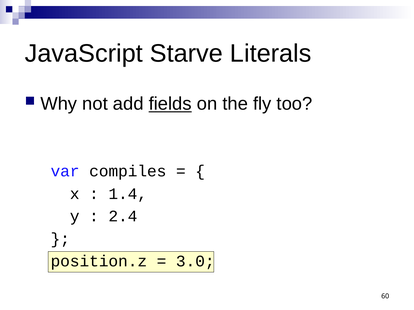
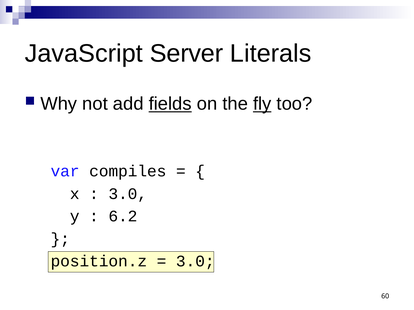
Starve: Starve -> Server (187, 54)
fly underline: none -> present (262, 104)
1.4: 1.4 -> 3.0 (128, 194)
2.4: 2.4 -> 6.2 (123, 217)
